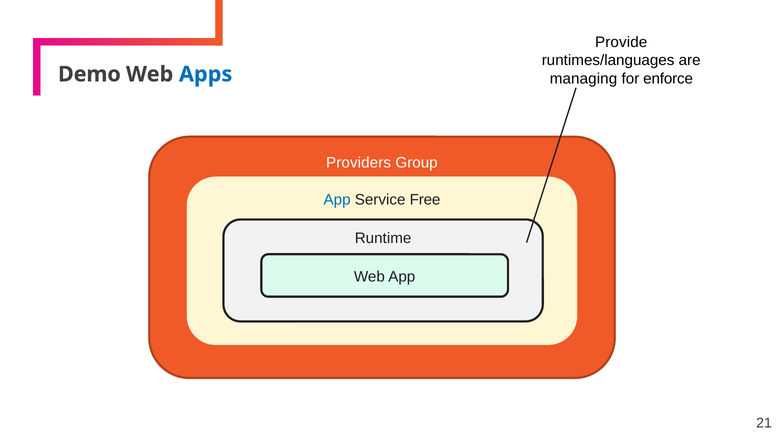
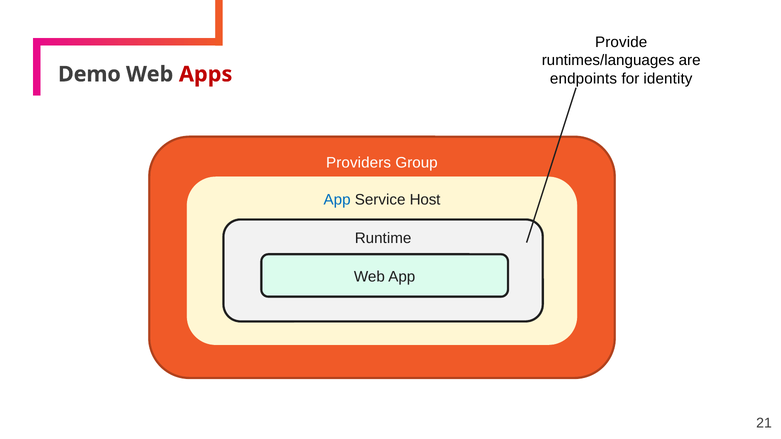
Apps colour: blue -> red (206, 74)
managing: managing -> endpoints (583, 79)
enforce: enforce -> identity (668, 79)
Free: Free -> Host (425, 200)
